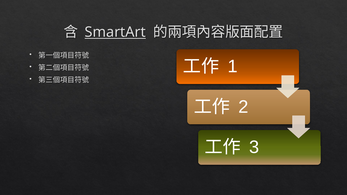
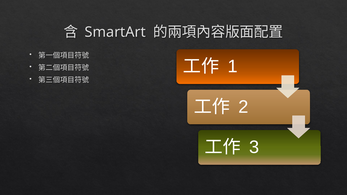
SmartArt underline: present -> none (115, 32)
